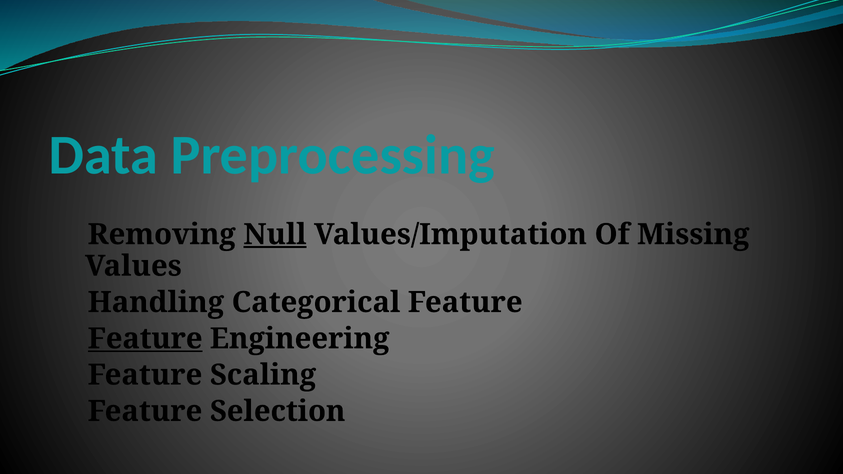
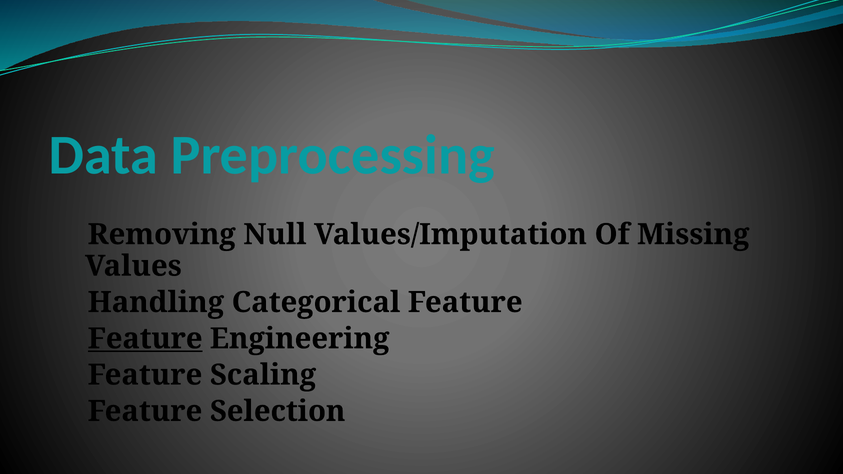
Null underline: present -> none (275, 235)
